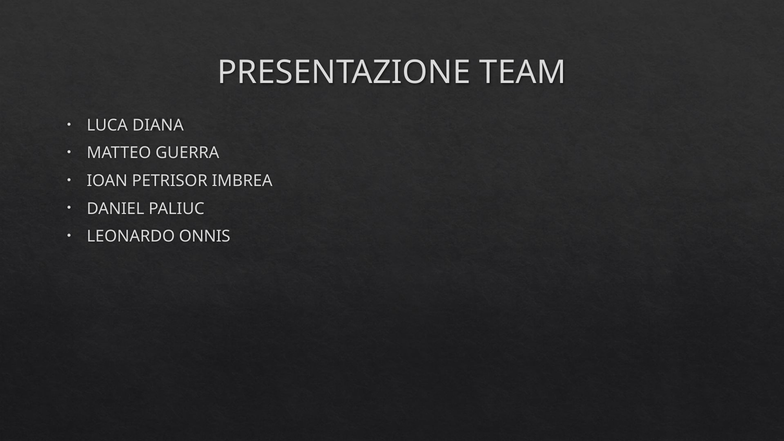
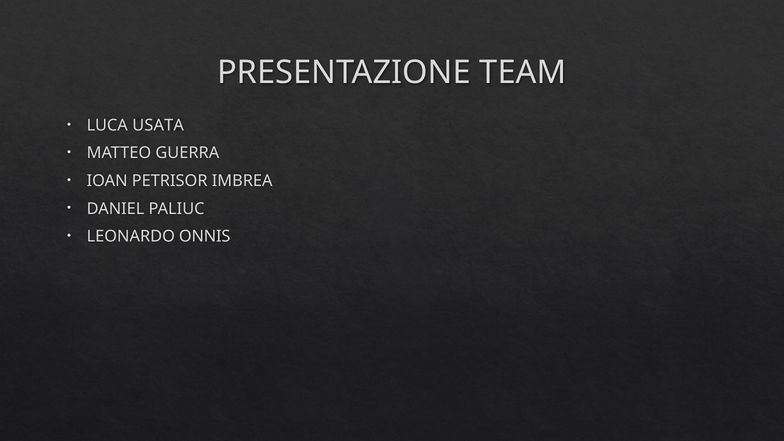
DIANA: DIANA -> USATA (158, 125)
